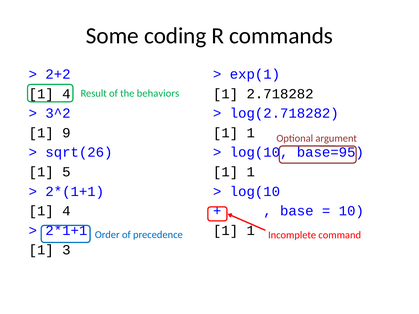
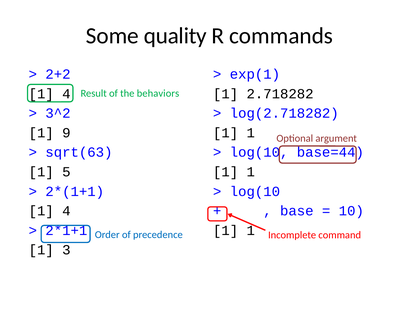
coding: coding -> quality (175, 36)
sqrt(26: sqrt(26 -> sqrt(63 (79, 152)
base=95: base=95 -> base=44 (330, 152)
